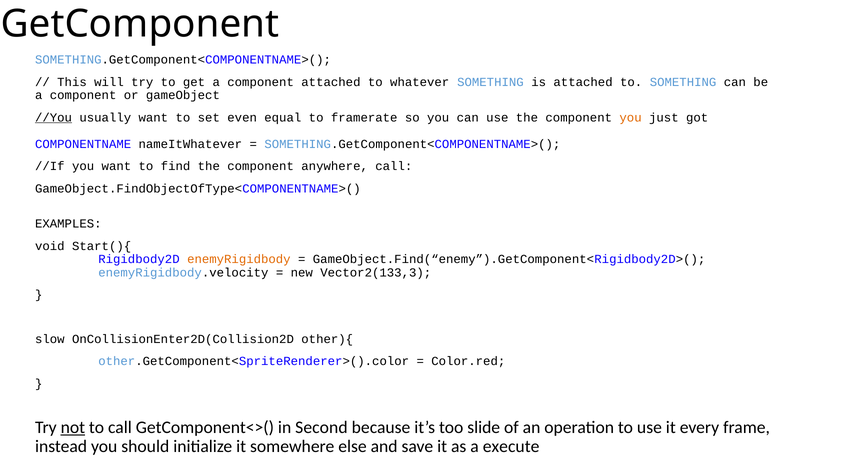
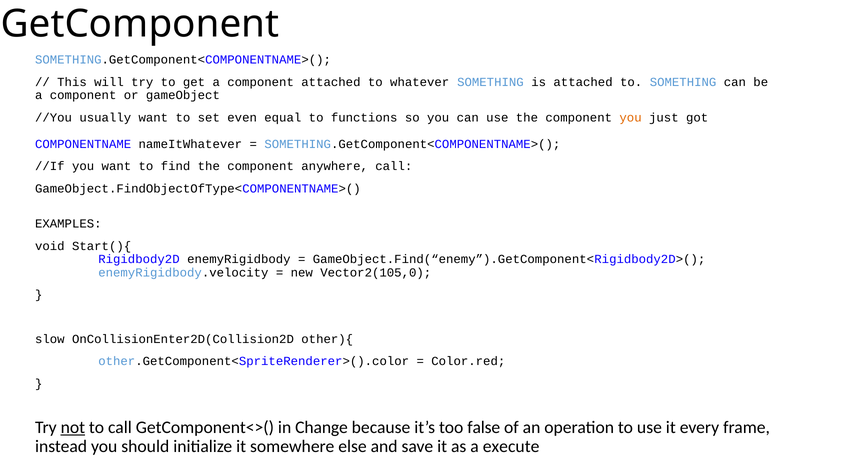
//You underline: present -> none (53, 117)
framerate: framerate -> functions (364, 117)
enemyRigidbody colour: orange -> black (239, 259)
Vector2(133,3: Vector2(133,3 -> Vector2(105,0 (376, 273)
Second: Second -> Change (322, 427)
slide: slide -> false (484, 427)
